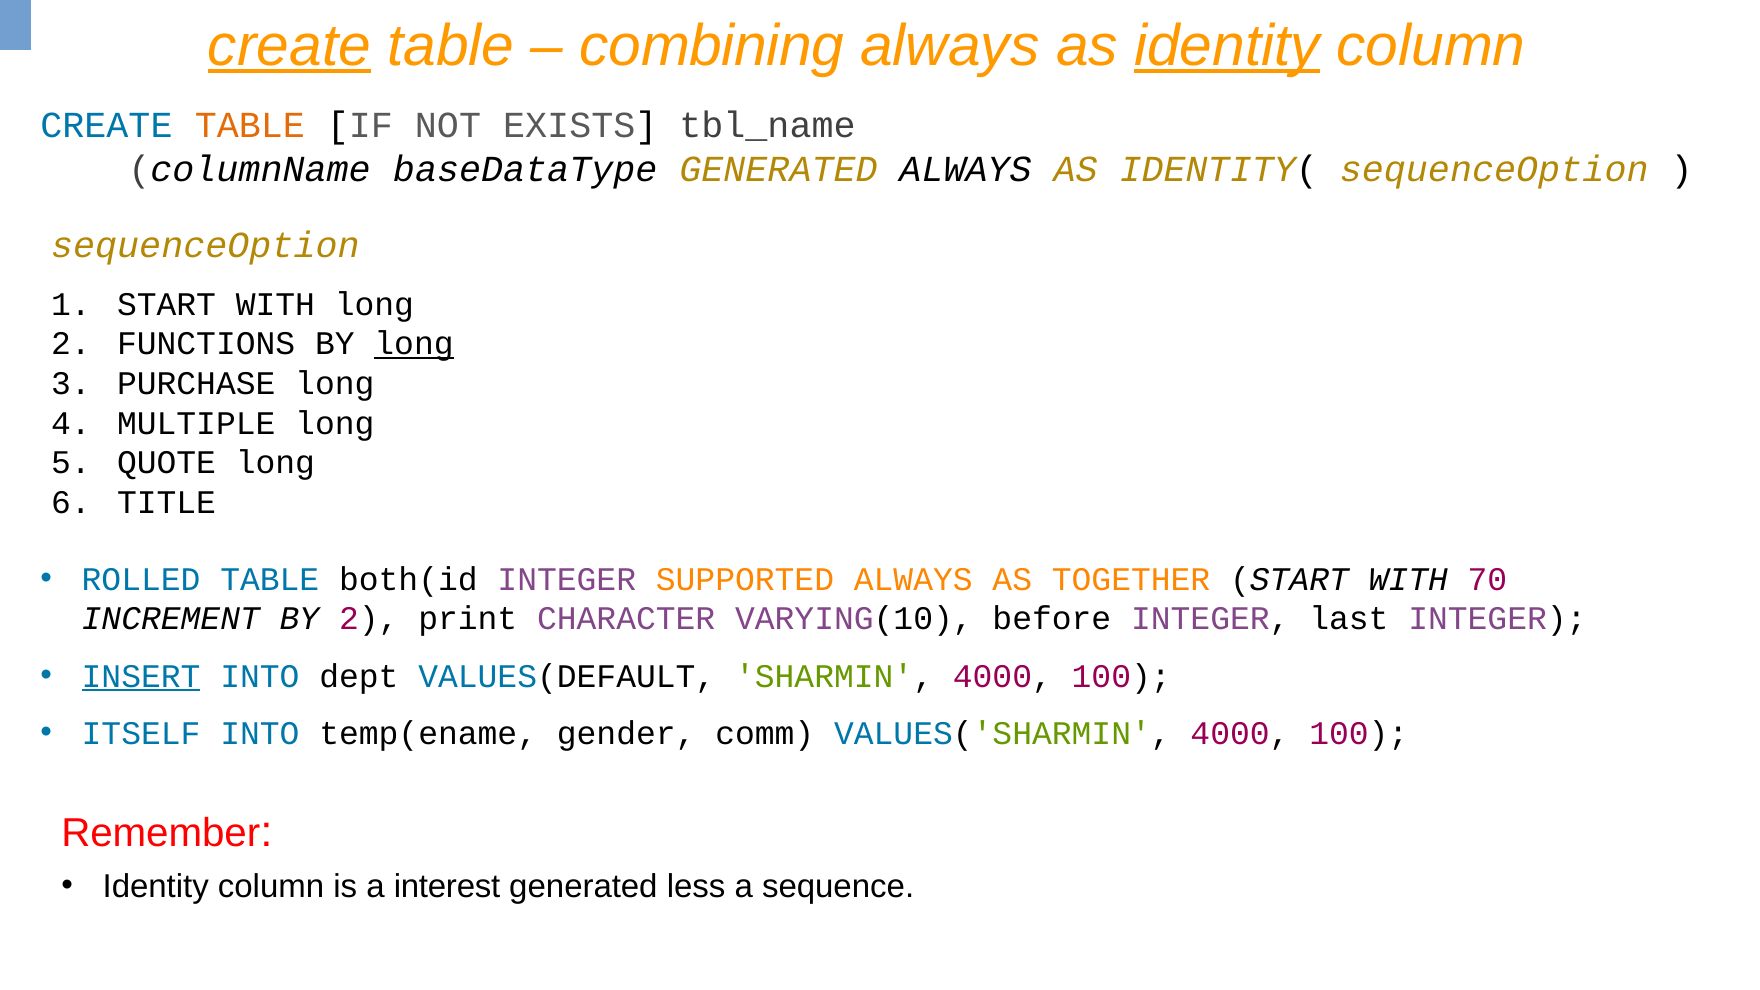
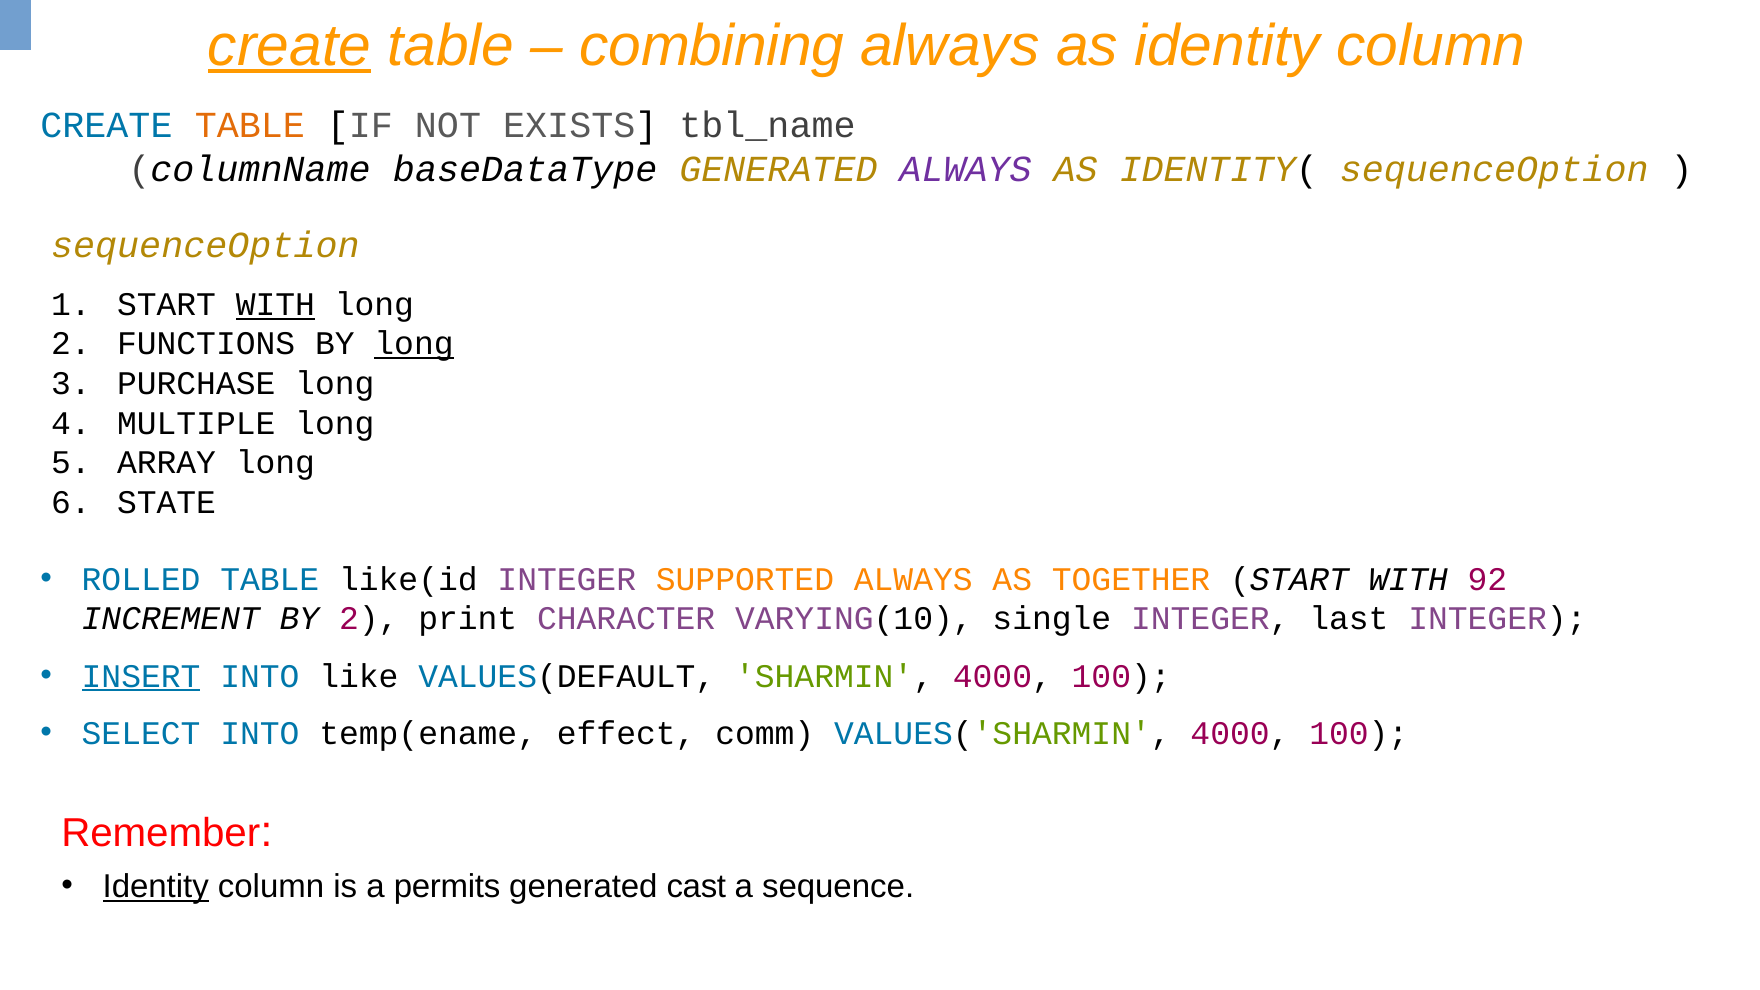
identity underline: present -> none (1227, 46)
ALWAYS colour: black -> purple (966, 169)
WITH underline: none -> present (275, 305)
QUOTE: QUOTE -> ARRAY (167, 463)
TITLE: TITLE -> STATE (167, 503)
both(id: both(id -> like(id (408, 579)
70: 70 -> 92 (1487, 579)
before: before -> single (1052, 619)
dept: dept -> like (359, 676)
ITSELF: ITSELF -> SELECT (141, 733)
gender: gender -> effect (626, 733)
Identity underline: none -> present (156, 887)
interest: interest -> permits (447, 887)
less: less -> cast (696, 887)
